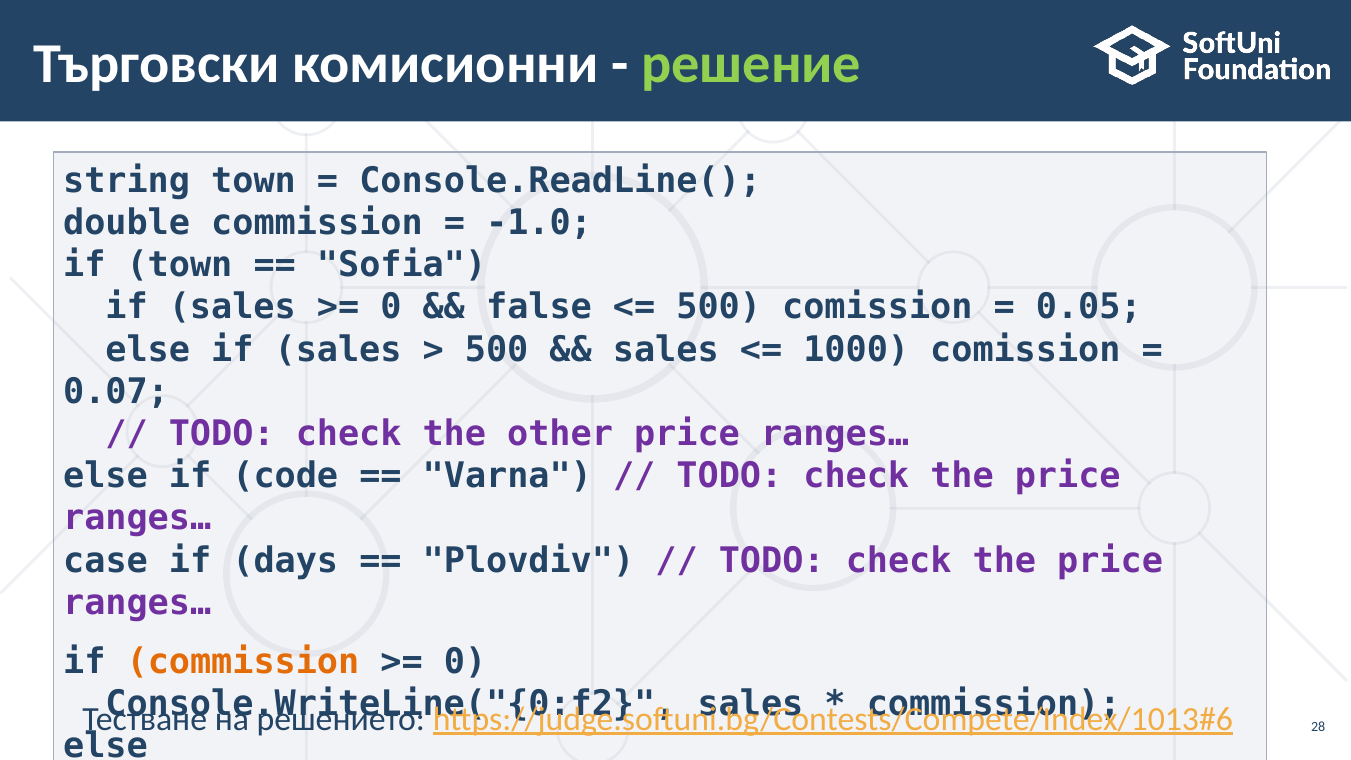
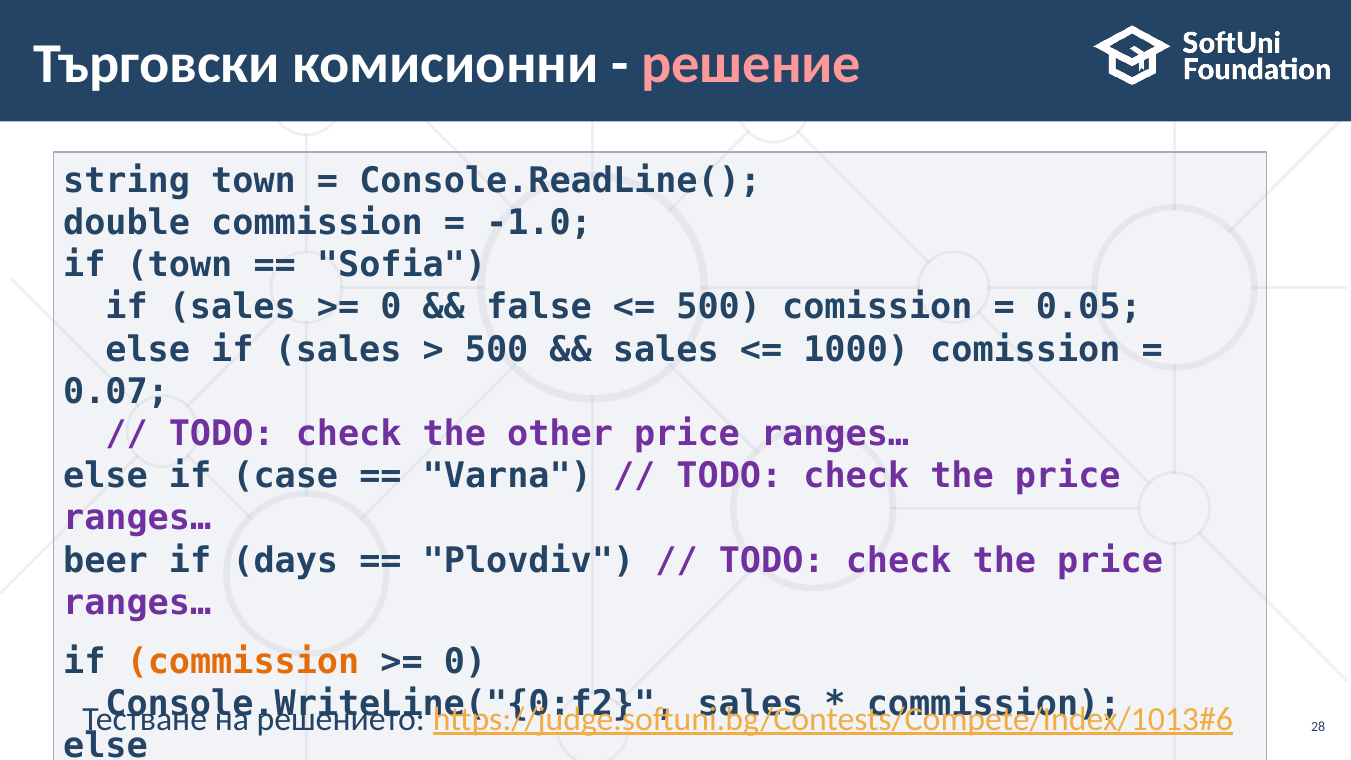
решение colour: light green -> pink (751, 64)
code: code -> casе (285, 476)
case: case -> beer (106, 561)
